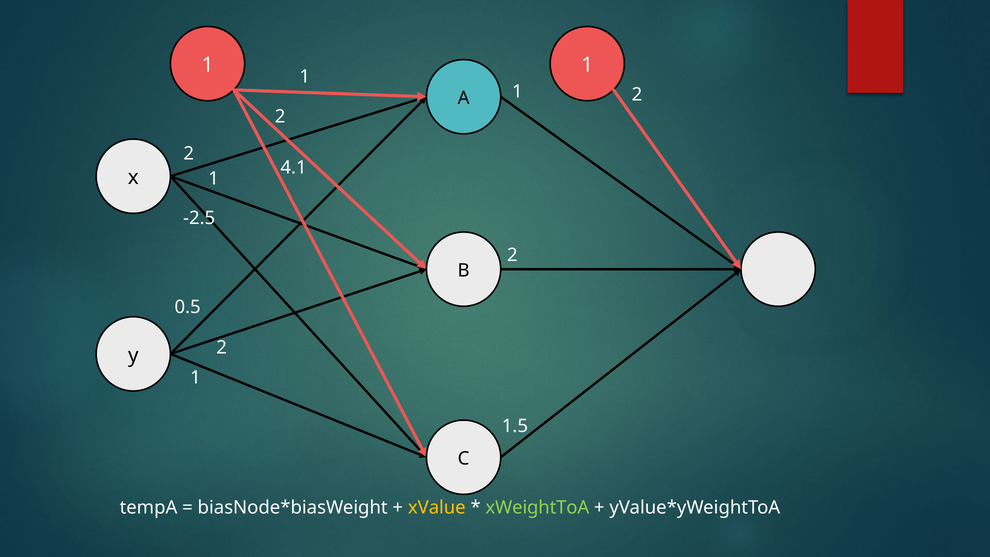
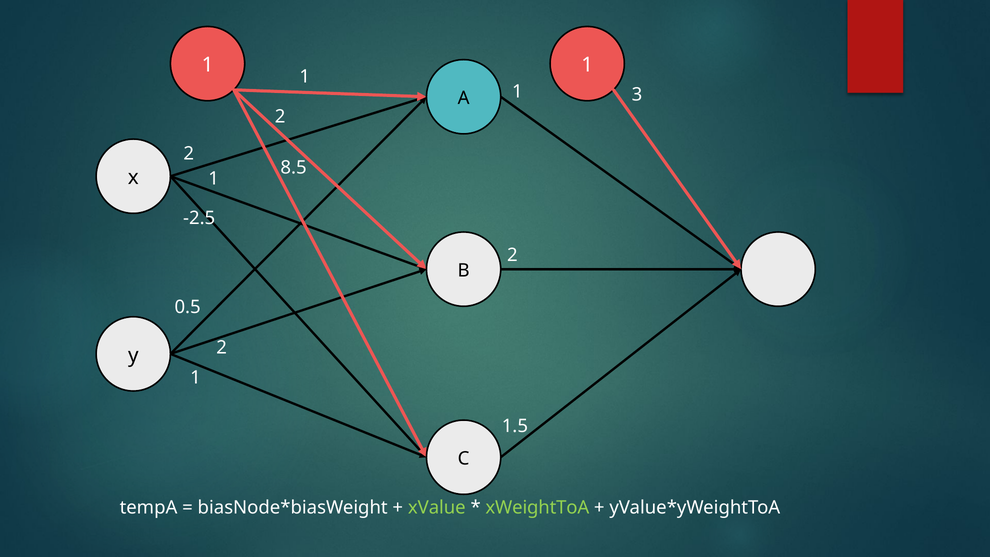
2: 2 -> 3 (637, 95)
4.1: 4.1 -> 8.5 (294, 168)
xValue colour: yellow -> light green (437, 507)
